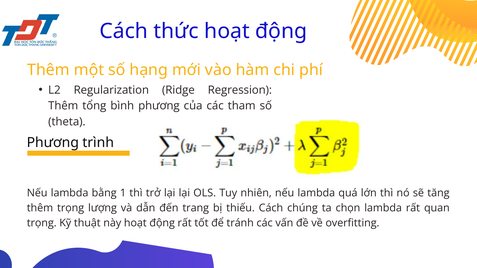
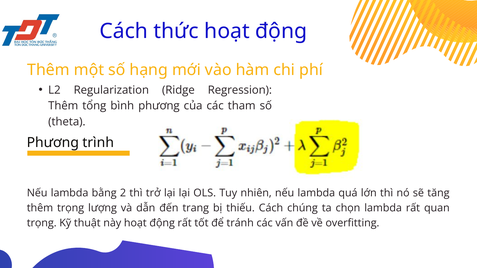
1: 1 -> 2 (123, 193)
